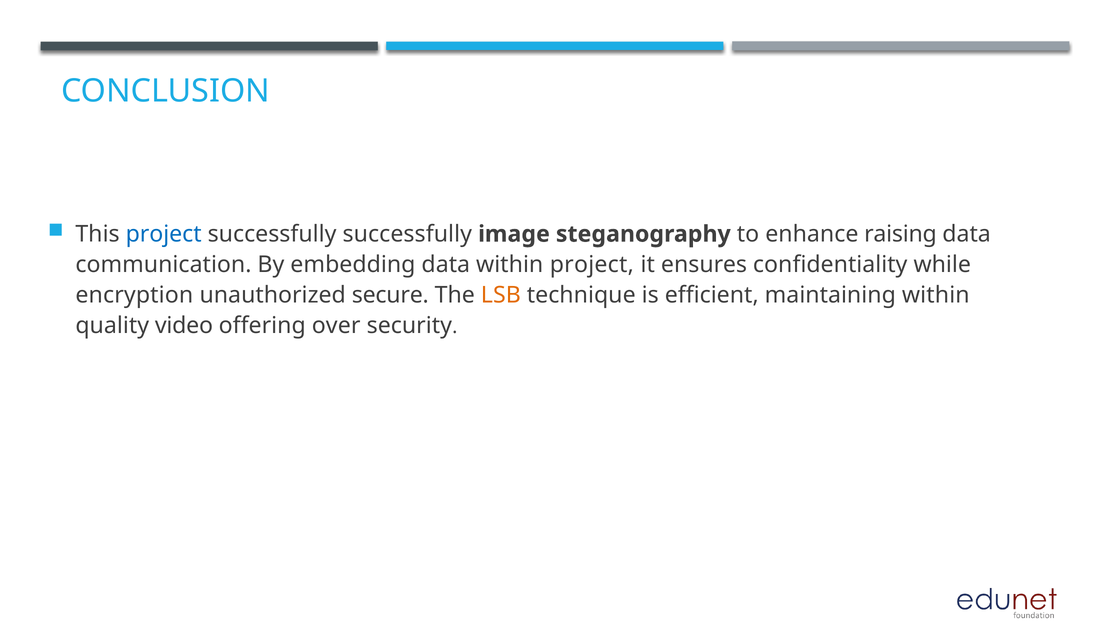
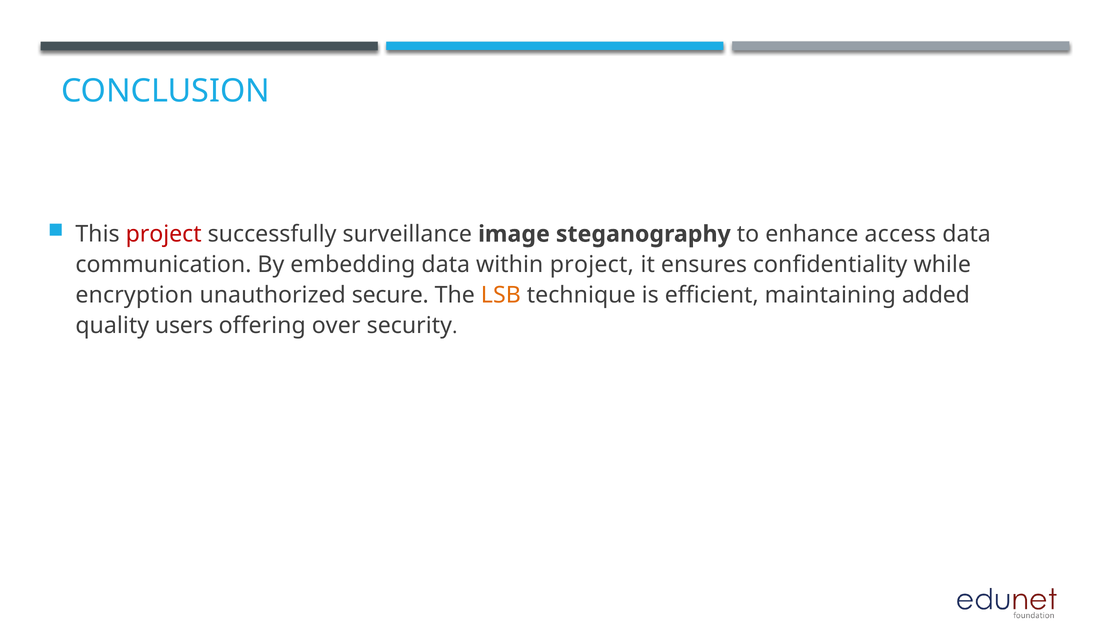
project colour: blue -> red (164, 234)
successfully successfully: successfully -> surveillance (407, 234)
raising: raising -> access (900, 234)
maintaining within: within -> added (936, 295)
video: video -> users (184, 325)
